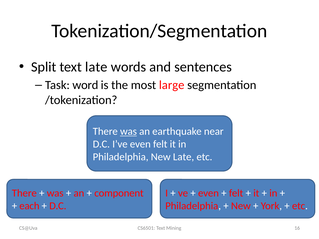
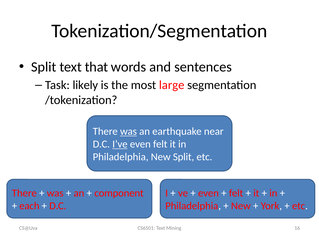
text late: late -> that (96, 67)
word: word -> likely (85, 85)
I’ve underline: none -> present (120, 144)
New Late: Late -> Split (184, 157)
